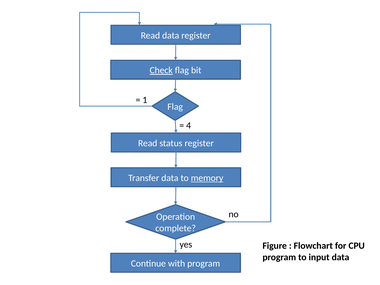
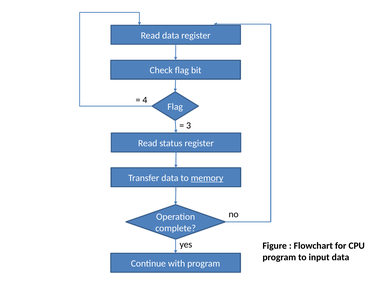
Check underline: present -> none (161, 70)
1: 1 -> 4 (145, 100)
4: 4 -> 3 (189, 126)
